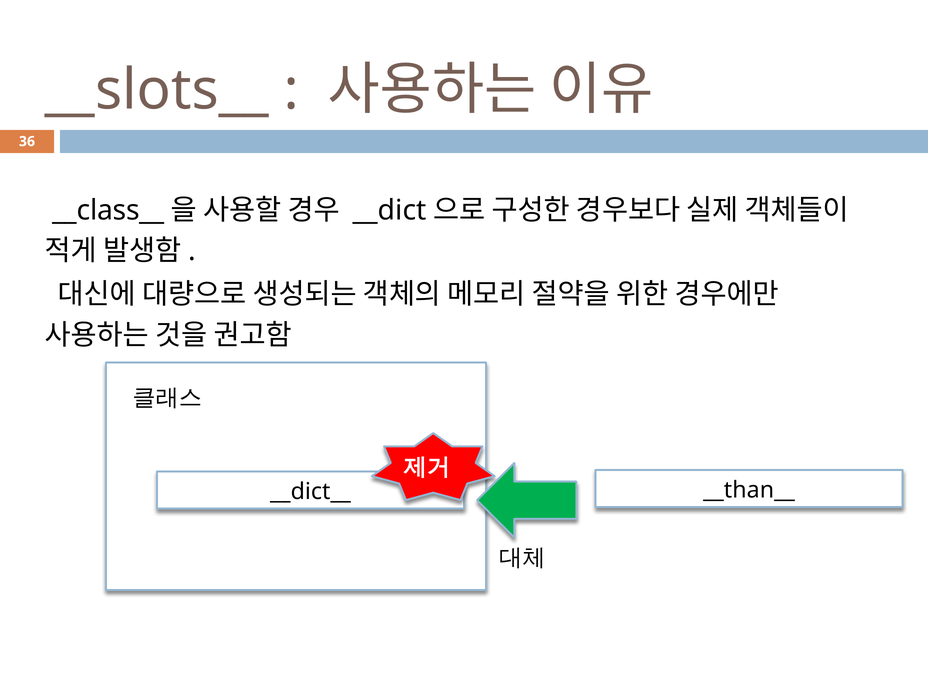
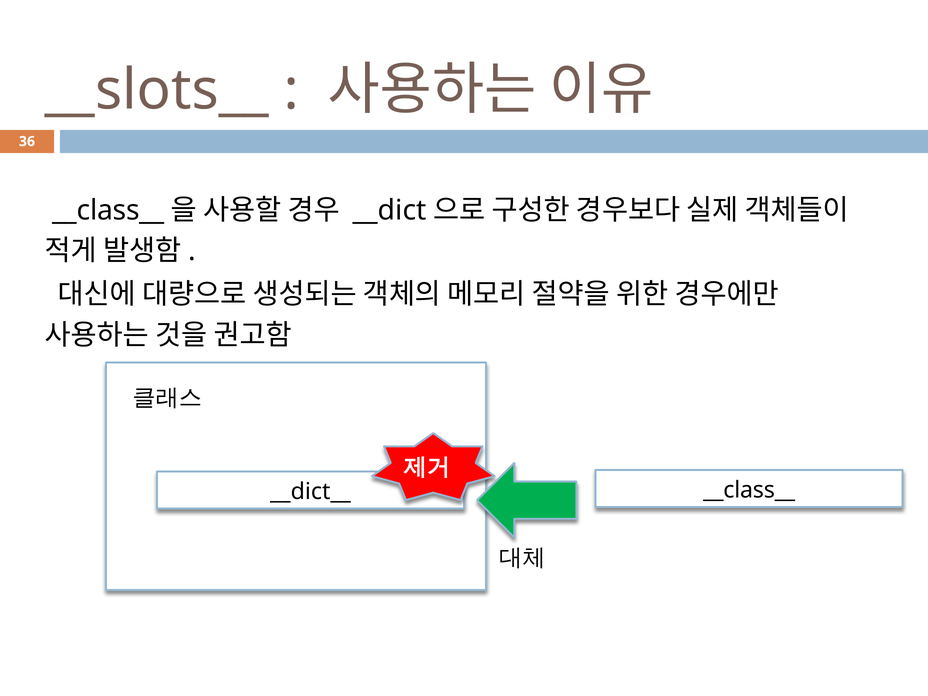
__dict__ __than__: __than__ -> __class__ (749, 490)
